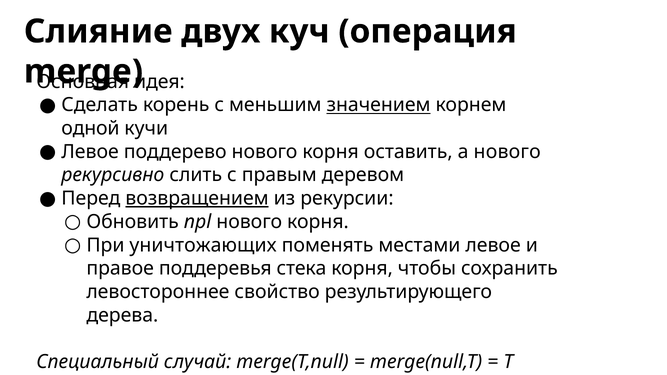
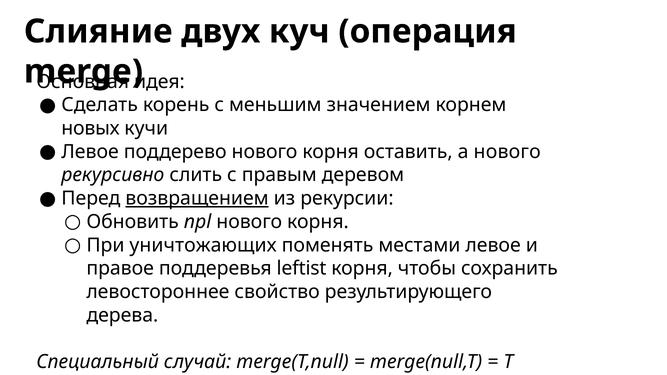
значением underline: present -> none (379, 105)
одной: одной -> новых (90, 128)
стека: стека -> leftist (302, 269)
